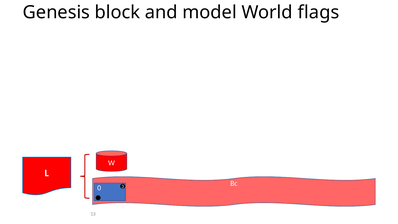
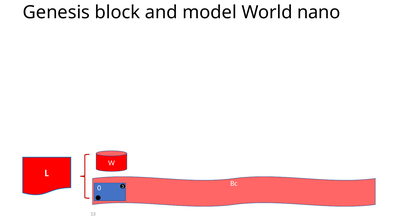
flags: flags -> nano (319, 12)
